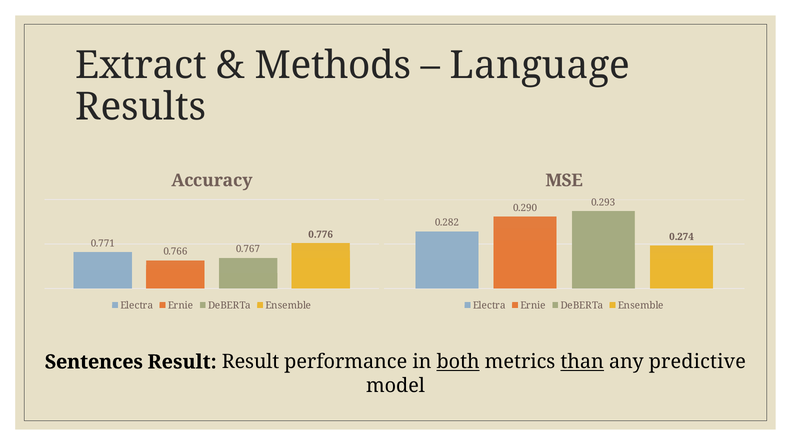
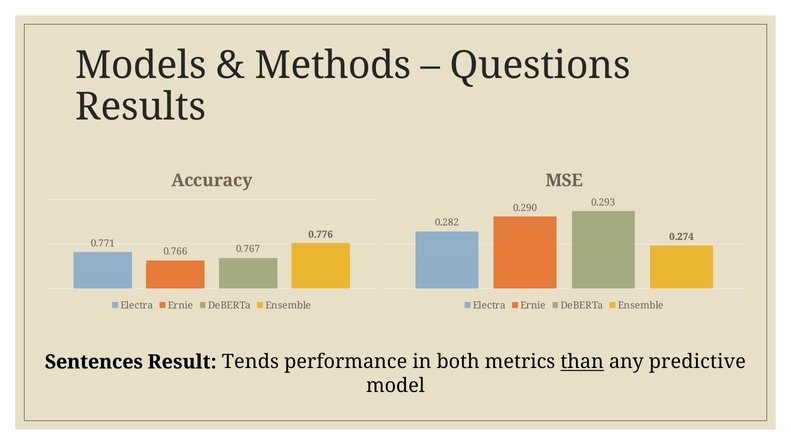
Extract: Extract -> Models (141, 65)
Language: Language -> Questions (540, 65)
Result Result: Result -> Tends (250, 362)
both underline: present -> none (458, 362)
